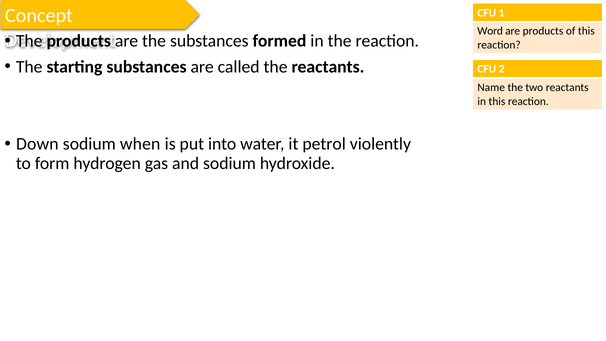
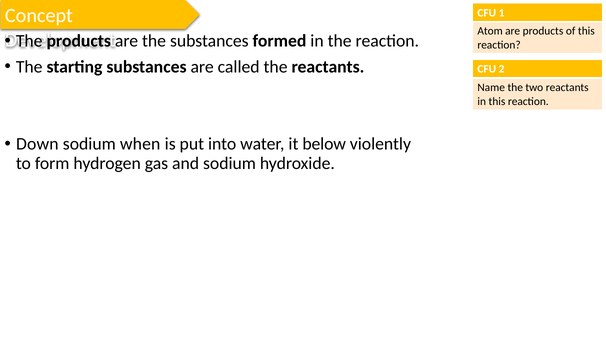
Word: Word -> Atom (490, 31)
petrol: petrol -> below (324, 144)
